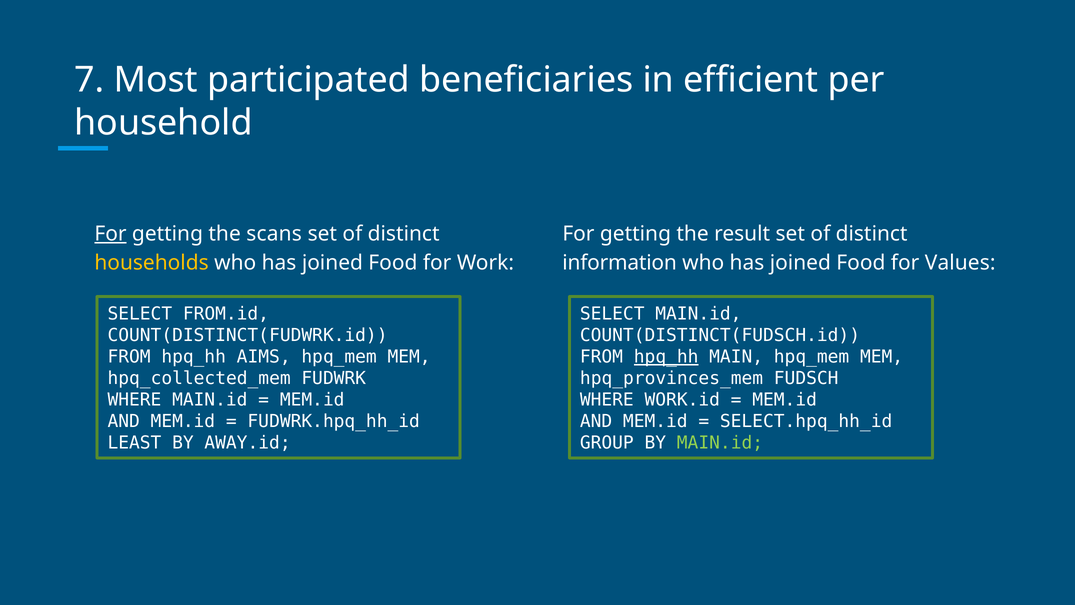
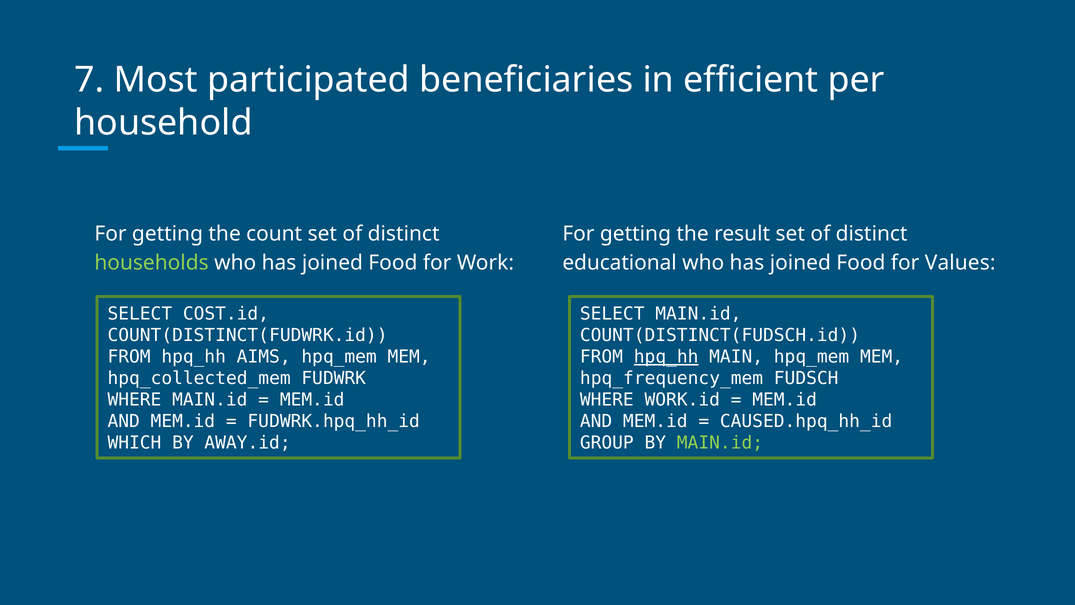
For underline: present -> none (110, 234)
scans: scans -> count (274, 234)
households colour: yellow -> light green (152, 263)
information: information -> educational (620, 263)
FROM.id: FROM.id -> COST.id (226, 314)
hpq_provinces_mem: hpq_provinces_mem -> hpq_frequency_mem (672, 378)
SELECT.hpq_hh_id: SELECT.hpq_hh_id -> CAUSED.hpq_hh_id (806, 421)
LEAST: LEAST -> WHICH (134, 443)
